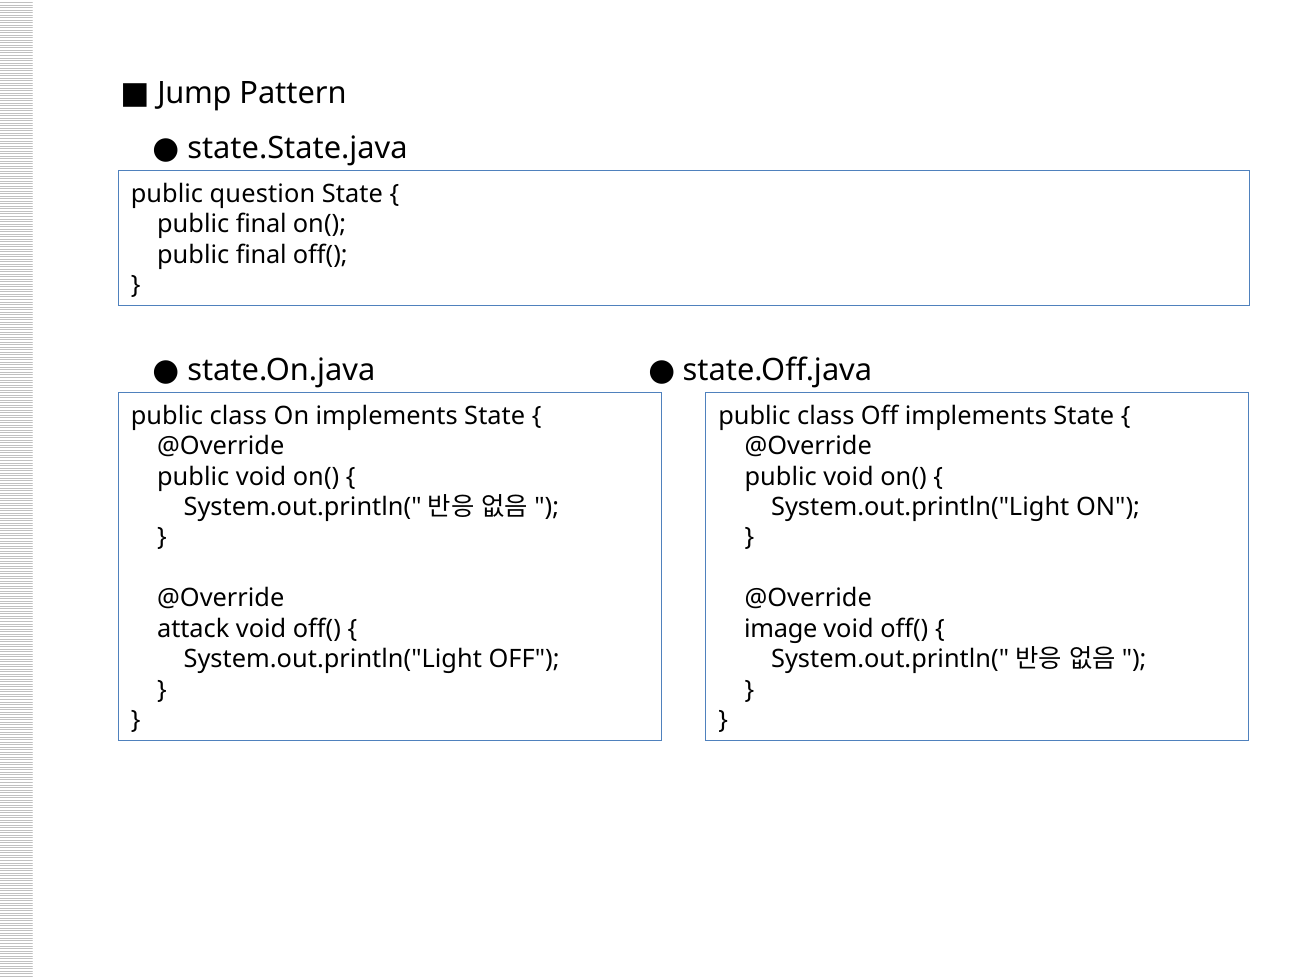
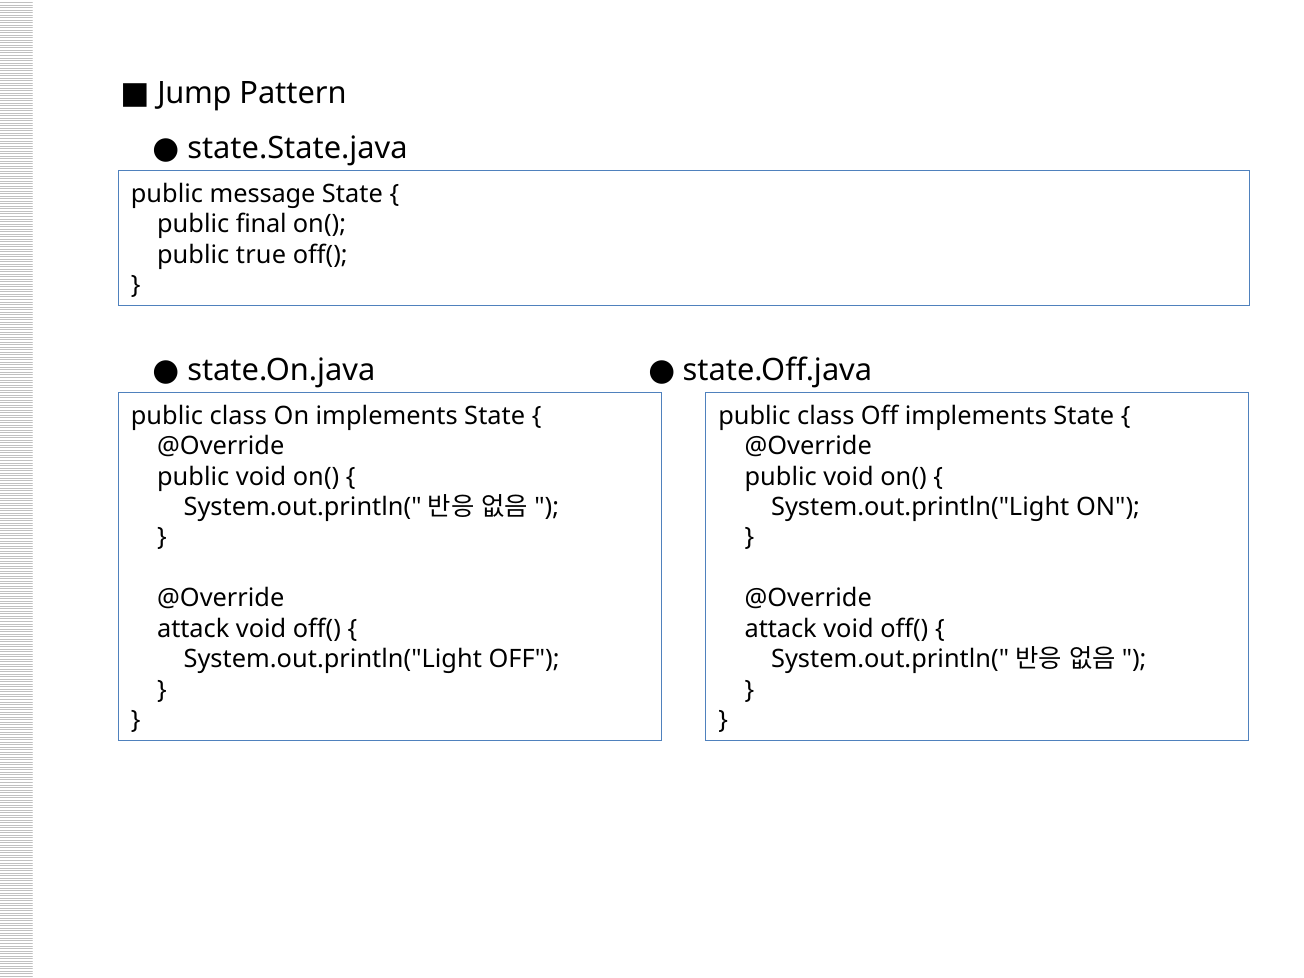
question: question -> message (263, 194)
final: final -> true (261, 255)
image: image -> attack (781, 629)
